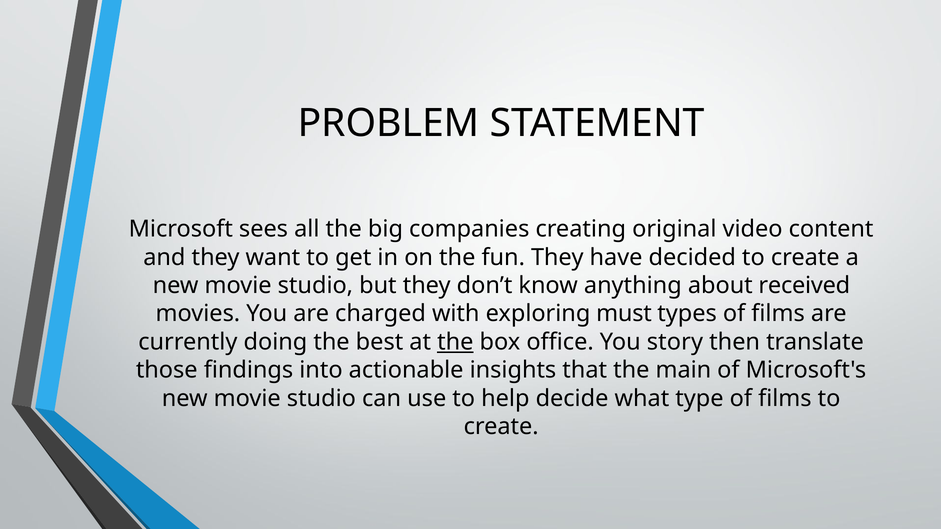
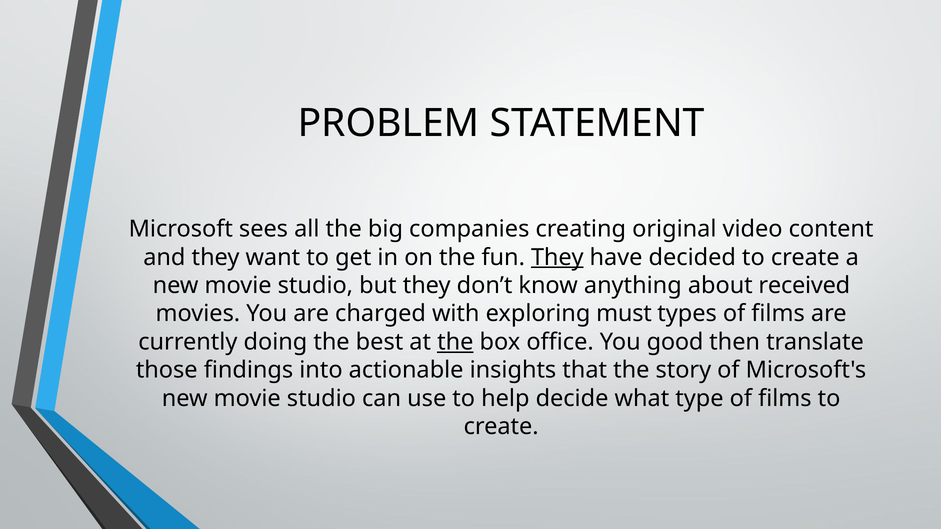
They underline: none -> present (557, 257)
story: story -> good (675, 342)
main: main -> story (683, 370)
